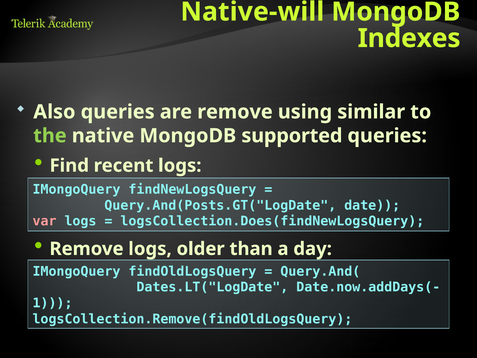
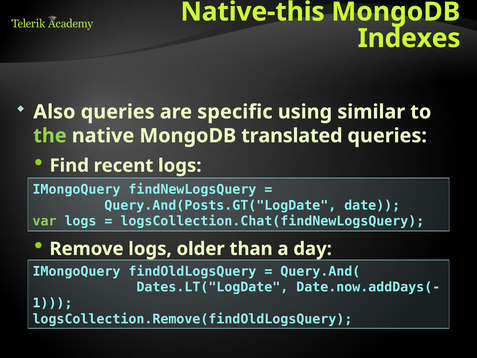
Native-will: Native-will -> Native-this (253, 12)
are remove: remove -> specific (235, 112)
supported: supported -> translated (292, 136)
var colour: pink -> light green (45, 221)
logsCollection.Does(findNewLogsQuery: logsCollection.Does(findNewLogsQuery -> logsCollection.Chat(findNewLogsQuery (272, 221)
